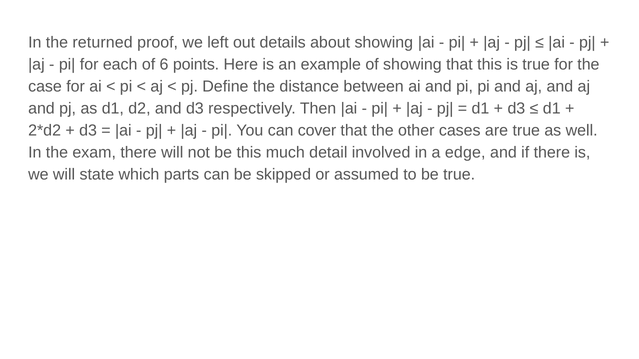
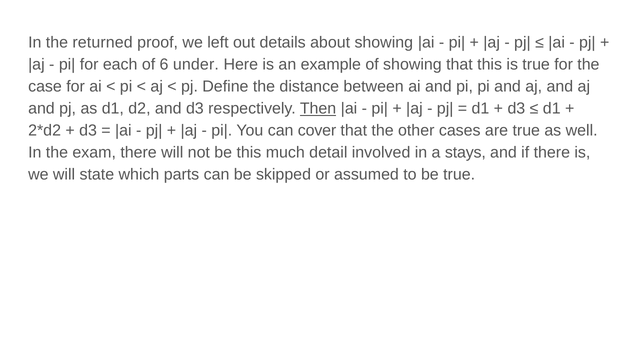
points: points -> under (196, 65)
Then underline: none -> present (318, 109)
edge: edge -> stays (465, 153)
